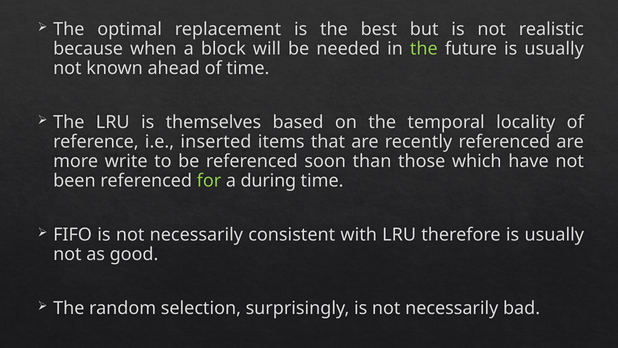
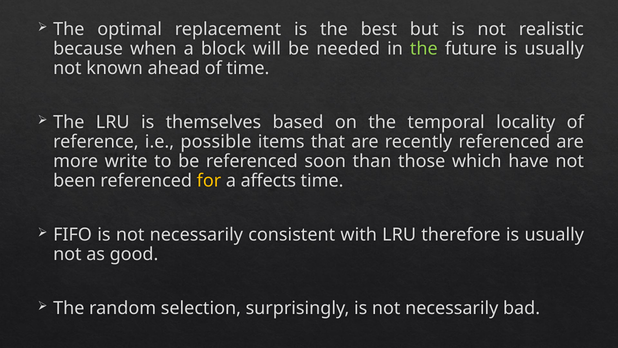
inserted: inserted -> possible (216, 142)
for colour: light green -> yellow (209, 181)
during: during -> affects (268, 181)
